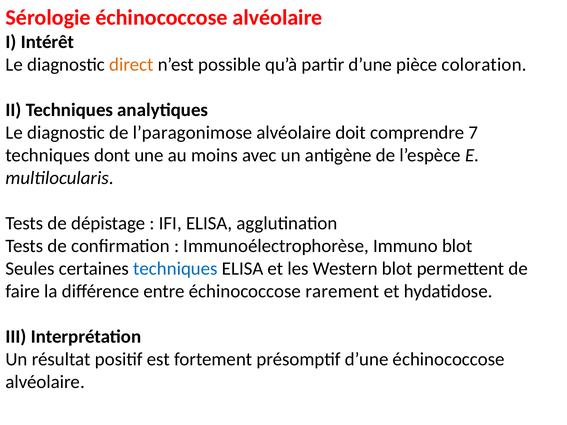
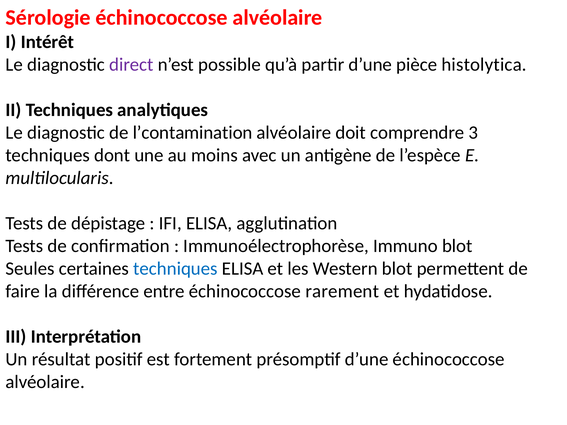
direct colour: orange -> purple (131, 65)
coloration: coloration -> histolytica (484, 65)
l’paragonimose: l’paragonimose -> l’contamination (193, 133)
7: 7 -> 3 (473, 133)
